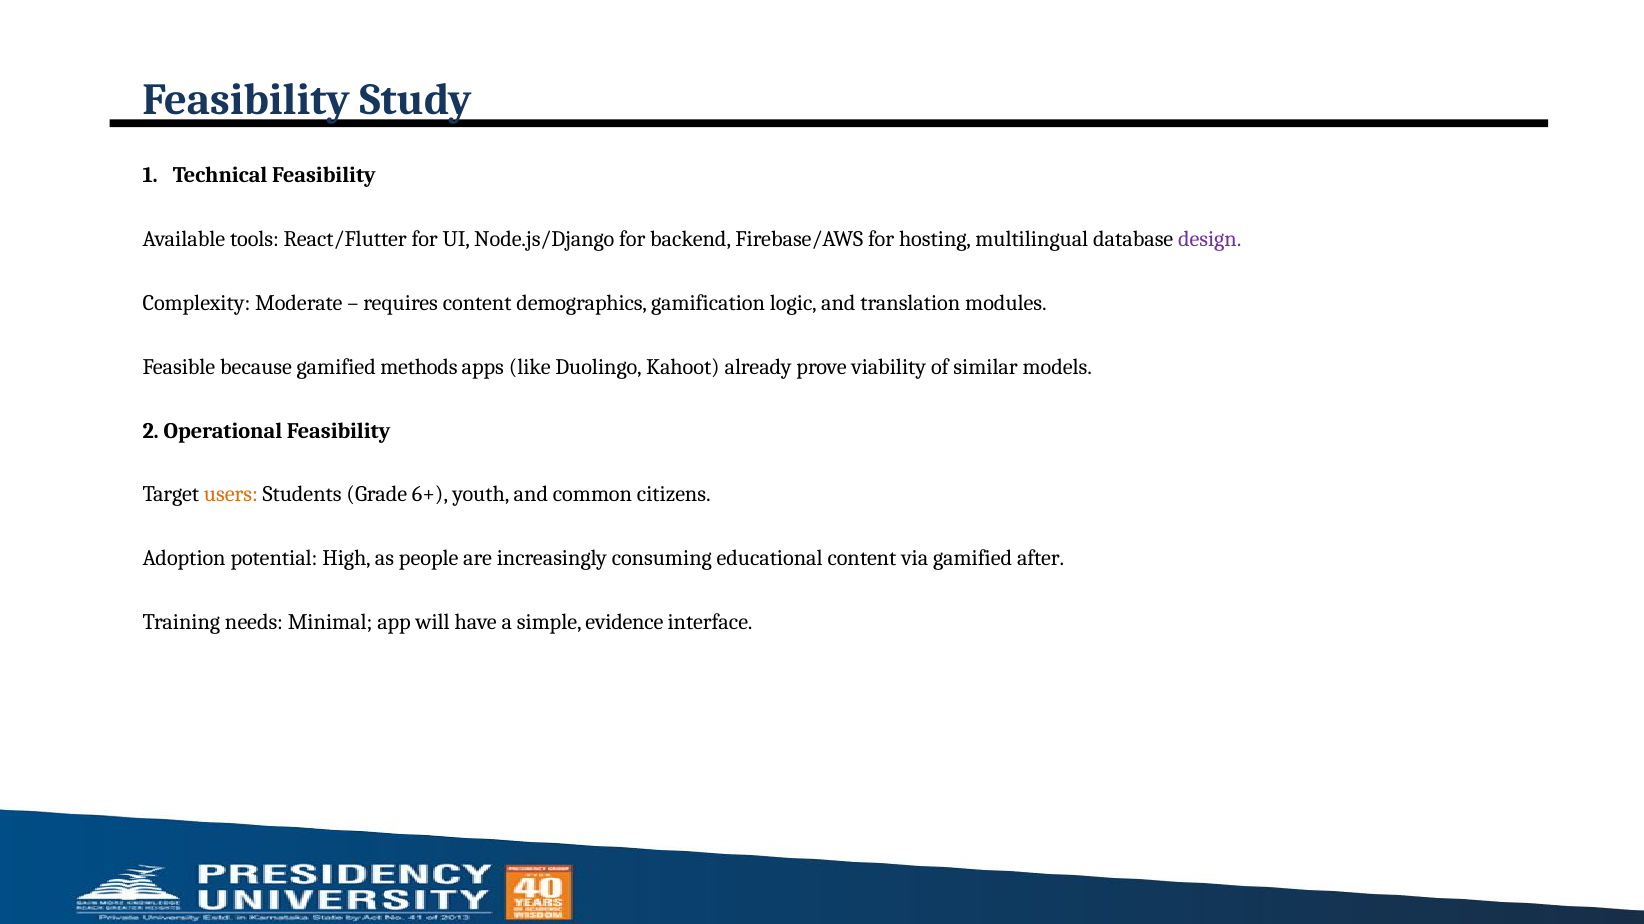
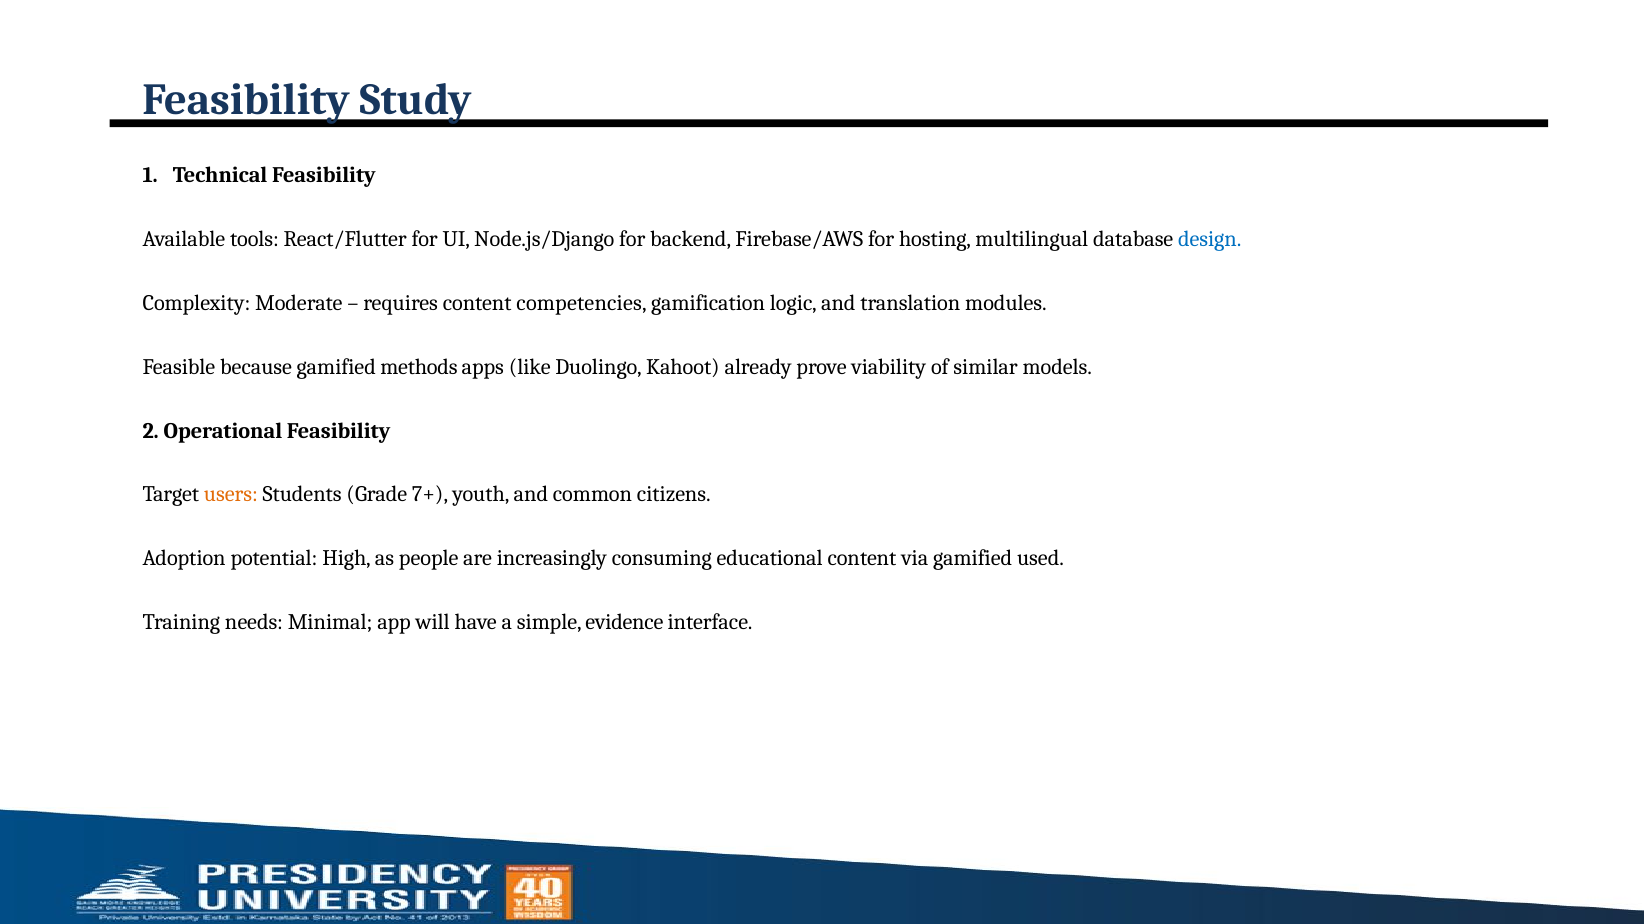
design colour: purple -> blue (1210, 239)
demographics: demographics -> competencies (582, 303)
6+: 6+ -> 7+ (430, 495)
after: after -> used (1040, 559)
